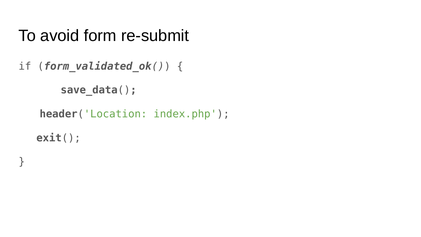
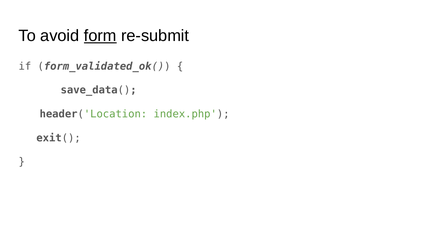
form underline: none -> present (100, 36)
